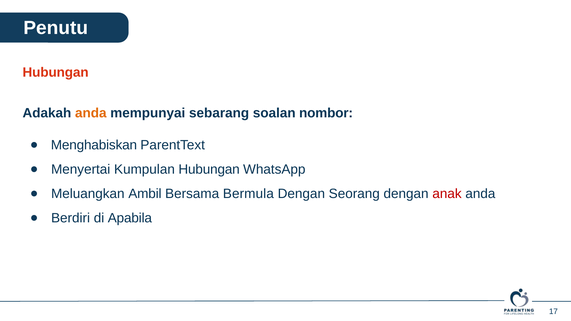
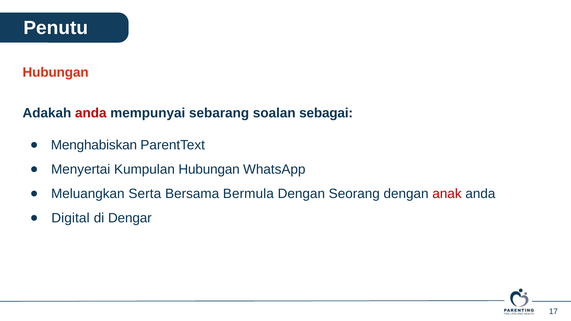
anda colour: orange -> red (91, 113)
nombor: nombor -> sebagai (326, 113)
Ambil: Ambil -> Serta (145, 194)
Berdiri: Berdiri -> Digital (70, 218)
Apabila: Apabila -> Dengar (130, 218)
